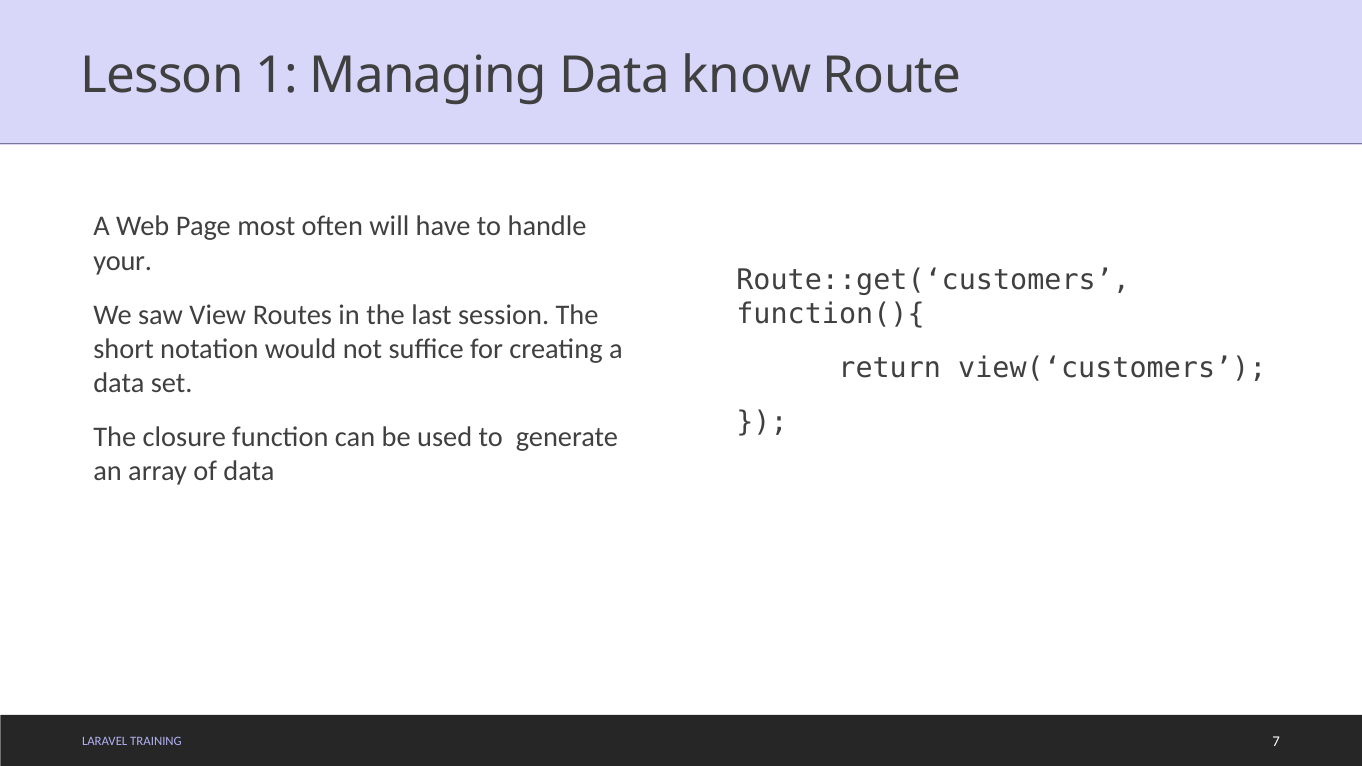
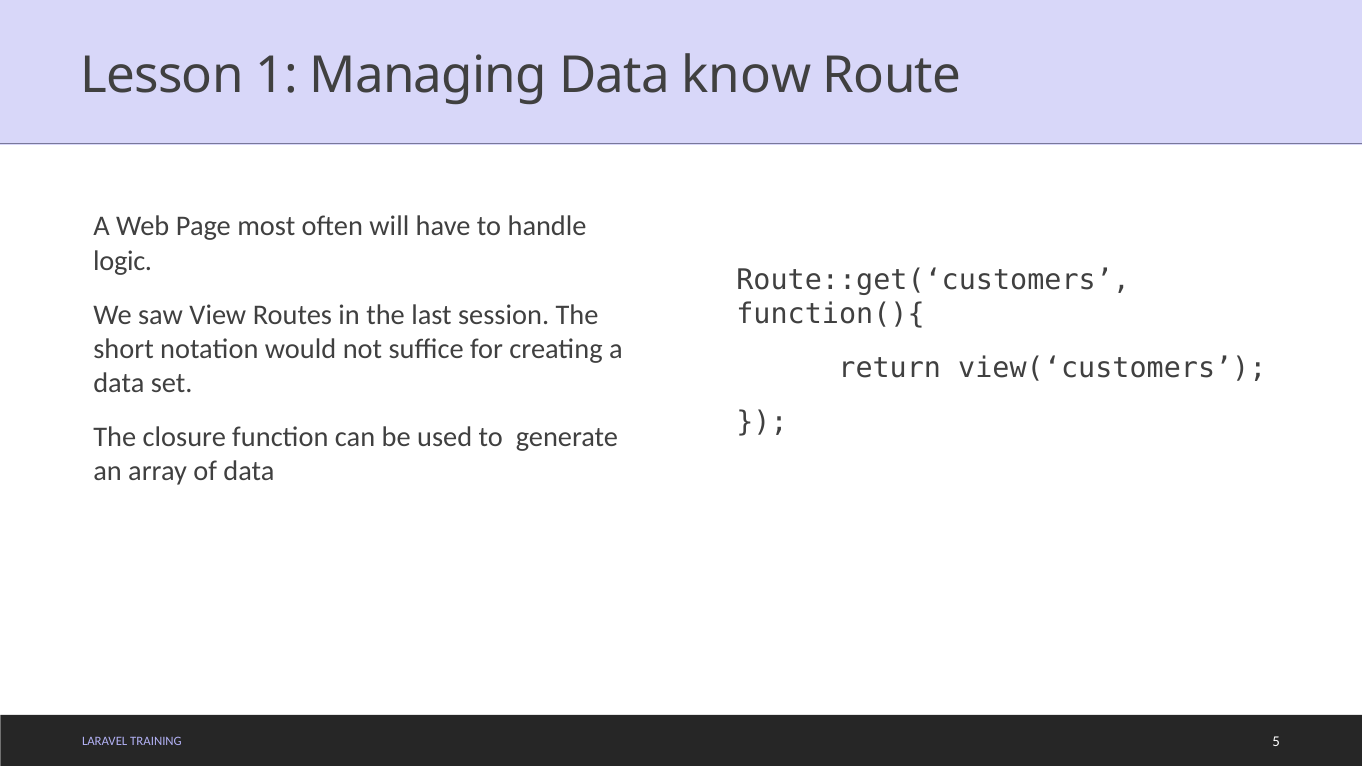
your: your -> logic (123, 261)
7: 7 -> 5 (1276, 742)
